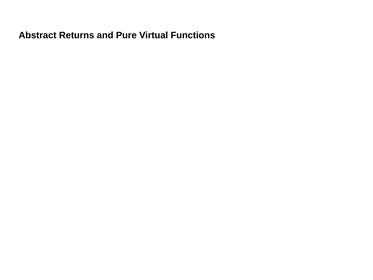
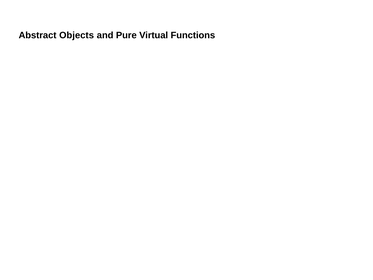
Returns: Returns -> Objects (77, 35)
